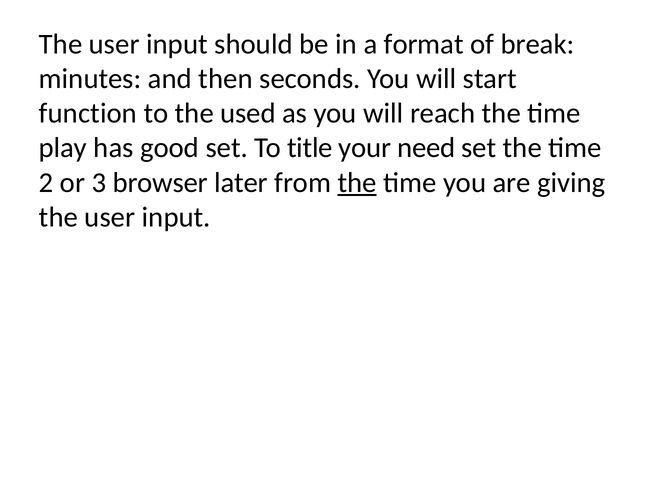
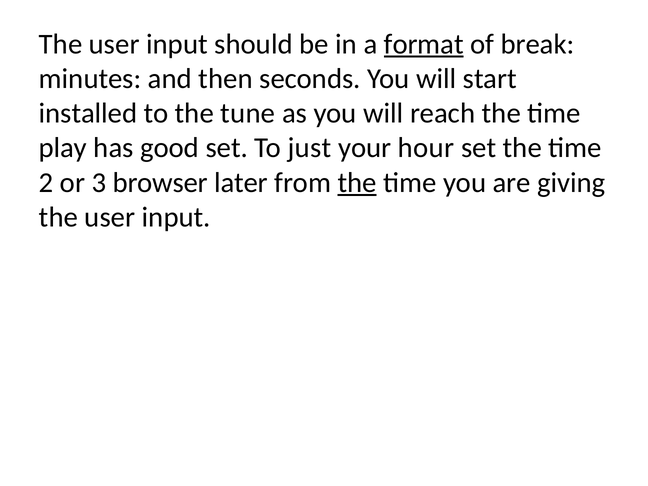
format underline: none -> present (424, 44)
function: function -> installed (88, 113)
used: used -> tune (248, 113)
title: title -> just (310, 148)
need: need -> hour (426, 148)
